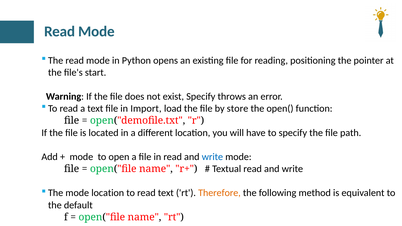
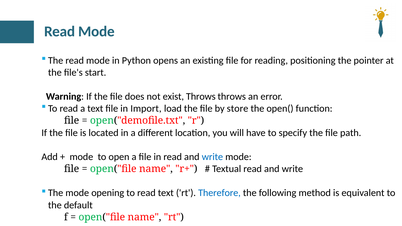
exist Specify: Specify -> Throws (201, 97)
mode location: location -> opening (108, 193)
Therefore colour: orange -> blue (219, 193)
